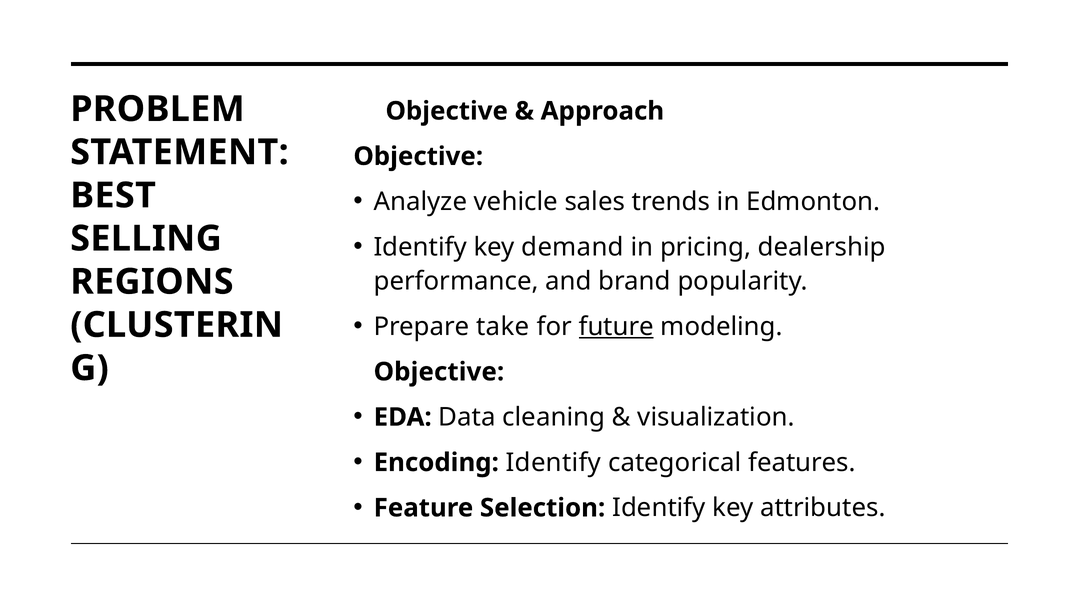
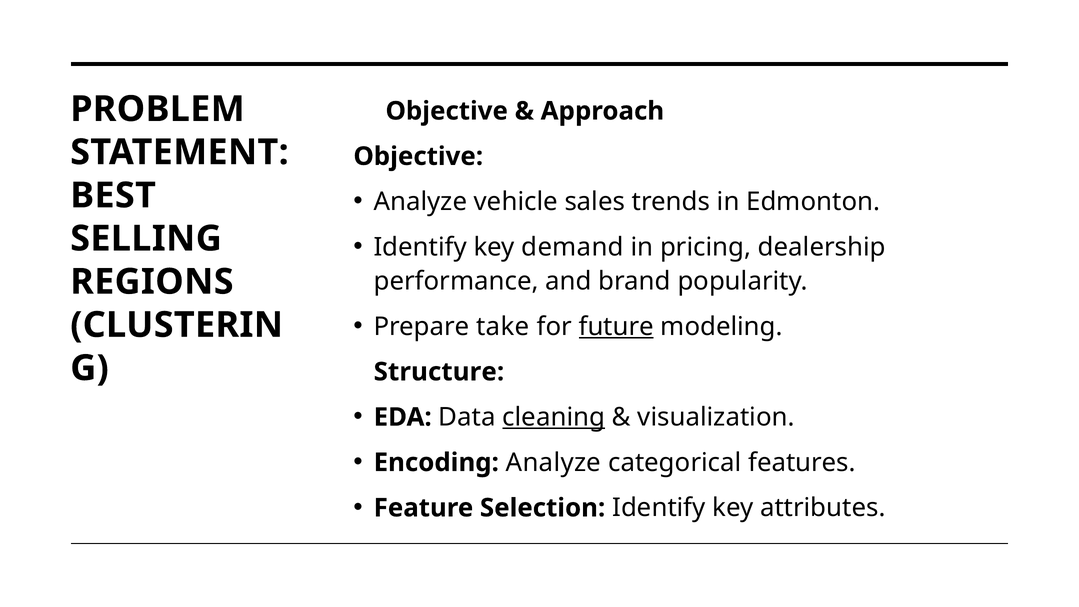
Objective: Objective -> Structure (439, 372)
cleaning underline: none -> present (554, 417)
Encoding Identify: Identify -> Analyze (553, 462)
